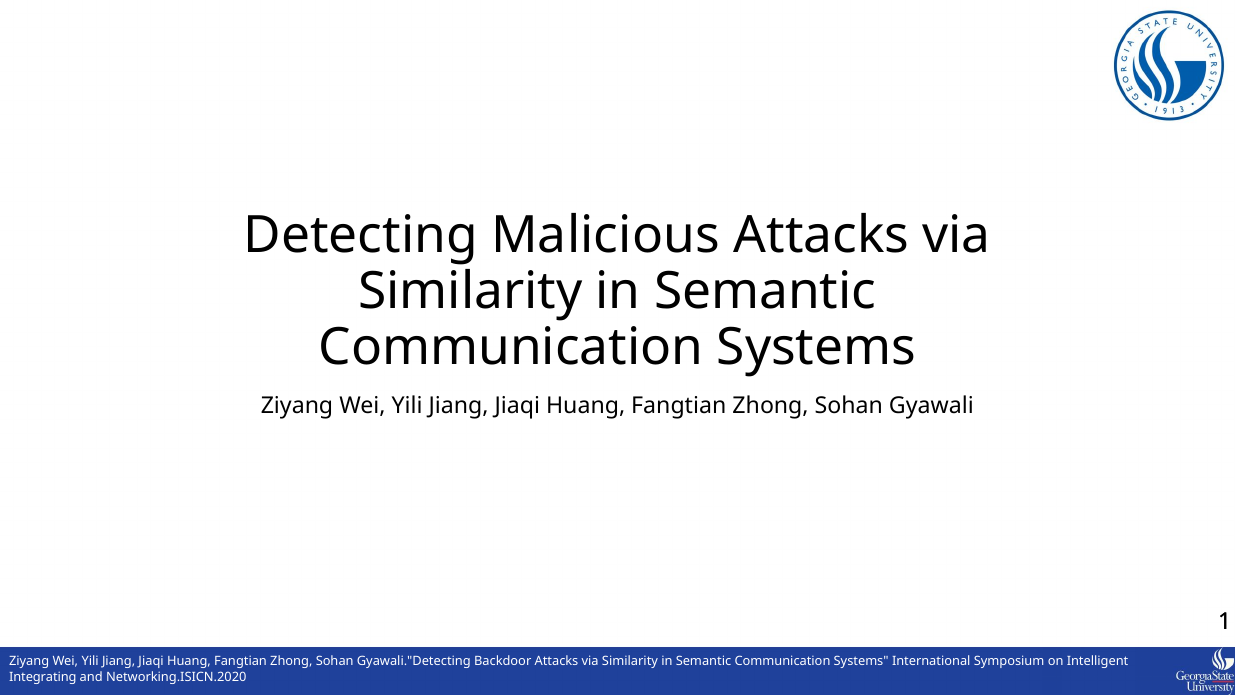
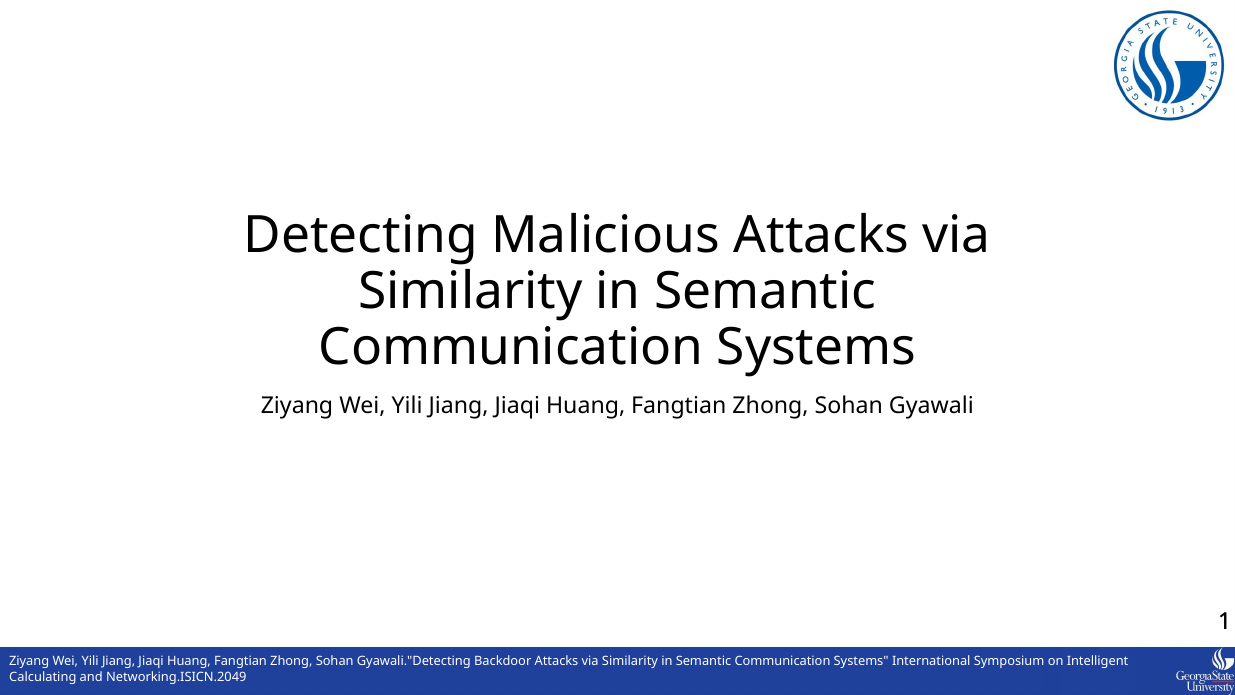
Integrating: Integrating -> Calculating (43, 677)
Networking.ISICN.2020: Networking.ISICN.2020 -> Networking.ISICN.2049 (176, 677)
